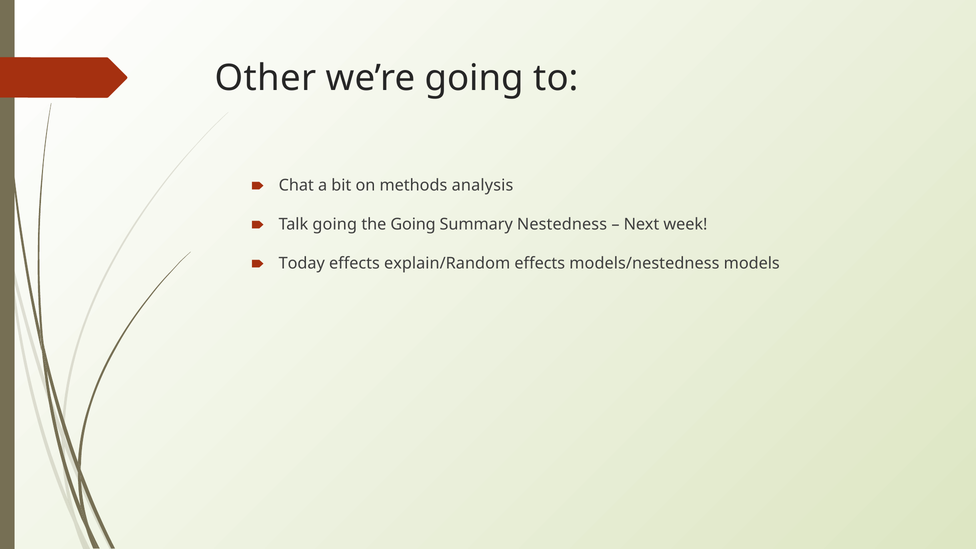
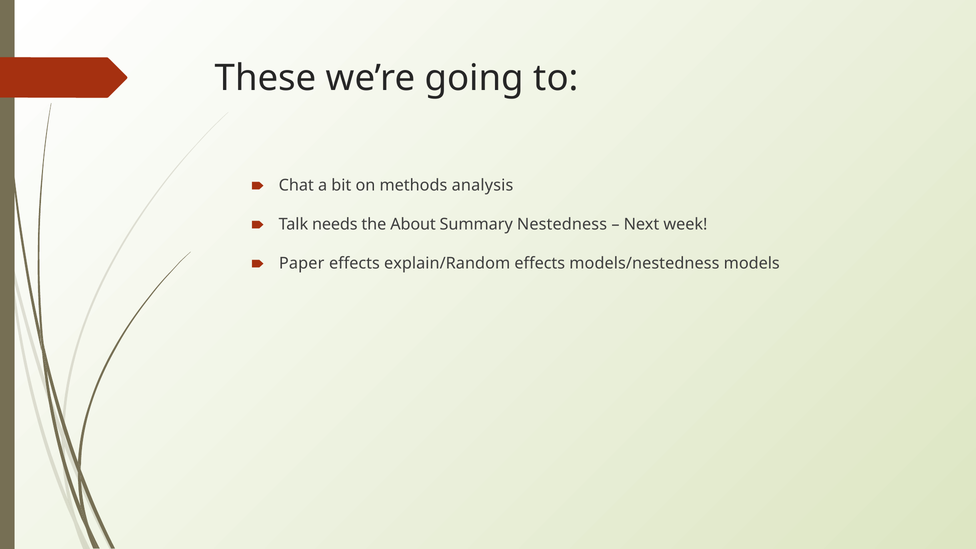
Other: Other -> These (266, 78)
Talk going: going -> needs (335, 224)
the Going: Going -> About (413, 224)
Today: Today -> Paper (302, 263)
